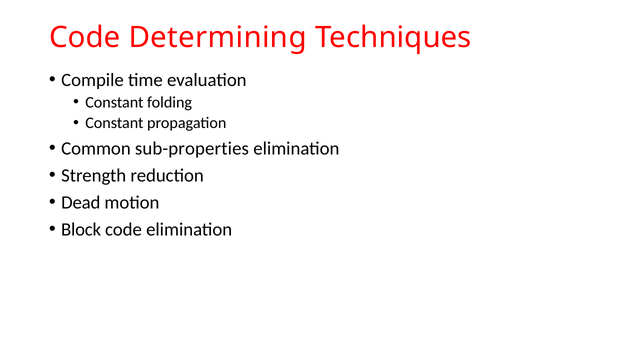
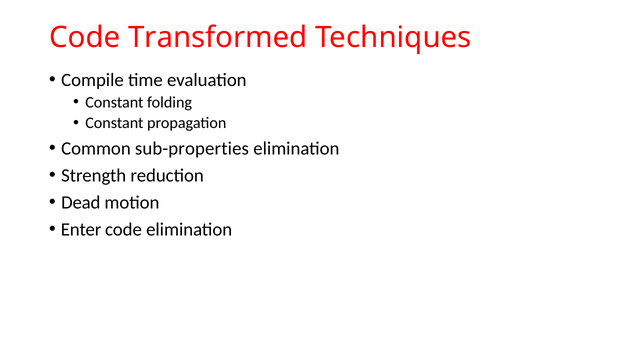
Determining: Determining -> Transformed (218, 37)
Block: Block -> Enter (81, 230)
